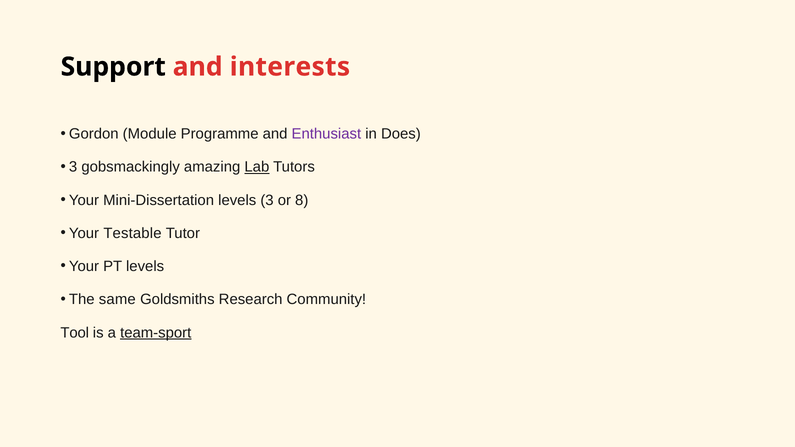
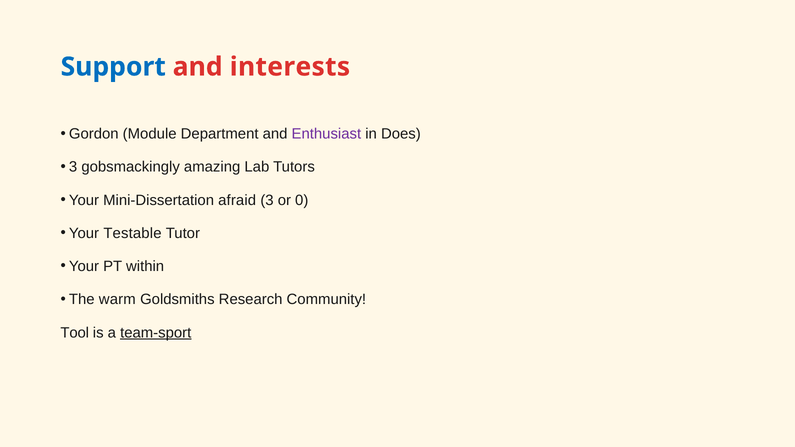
Support colour: black -> blue (113, 67)
Programme: Programme -> Department (220, 134)
Lab underline: present -> none (257, 167)
Mini-Dissertation levels: levels -> afraid (237, 200)
8: 8 -> 0 (302, 200)
PT levels: levels -> within (145, 266)
same: same -> warm (117, 300)
